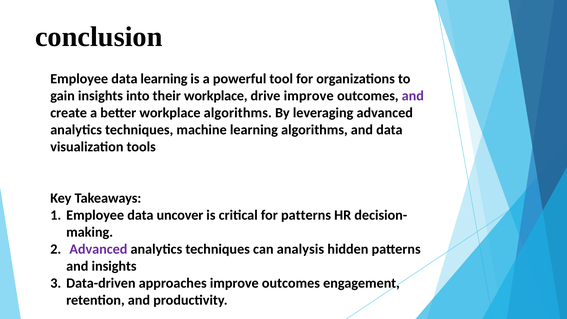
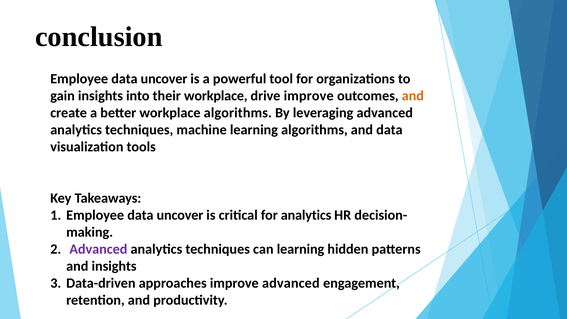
learning: learning -> uncover (164, 79)
and colour: purple -> orange (413, 96)
for patterns: patterns -> analytics (306, 215)
can analysis: analysis -> learning (301, 249)
approaches improve outcomes: outcomes -> advanced (291, 283)
